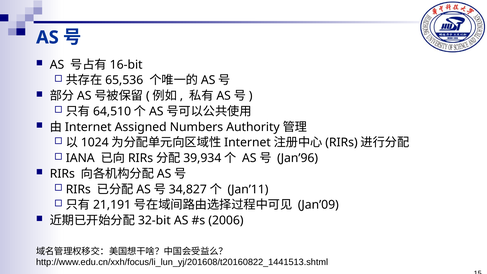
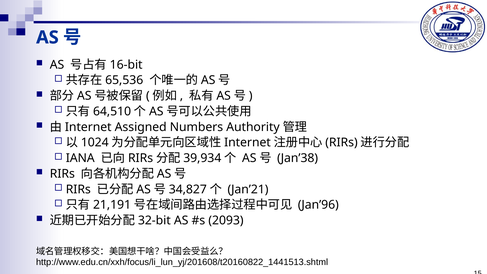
Jan’96: Jan’96 -> Jan’38 (298, 158)
Jan’11: Jan’11 -> Jan’21 (248, 189)
Jan’09: Jan’09 -> Jan’96 (318, 205)
2006: 2006 -> 2093 (226, 220)
